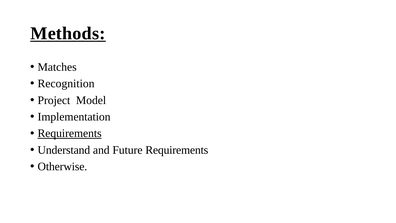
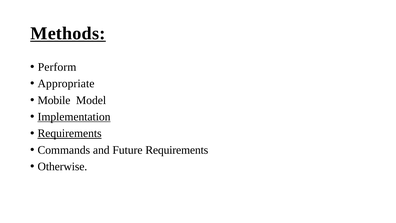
Matches: Matches -> Perform (57, 67)
Recognition: Recognition -> Appropriate (66, 84)
Project: Project -> Mobile (54, 100)
Implementation underline: none -> present (74, 117)
Understand: Understand -> Commands (64, 150)
